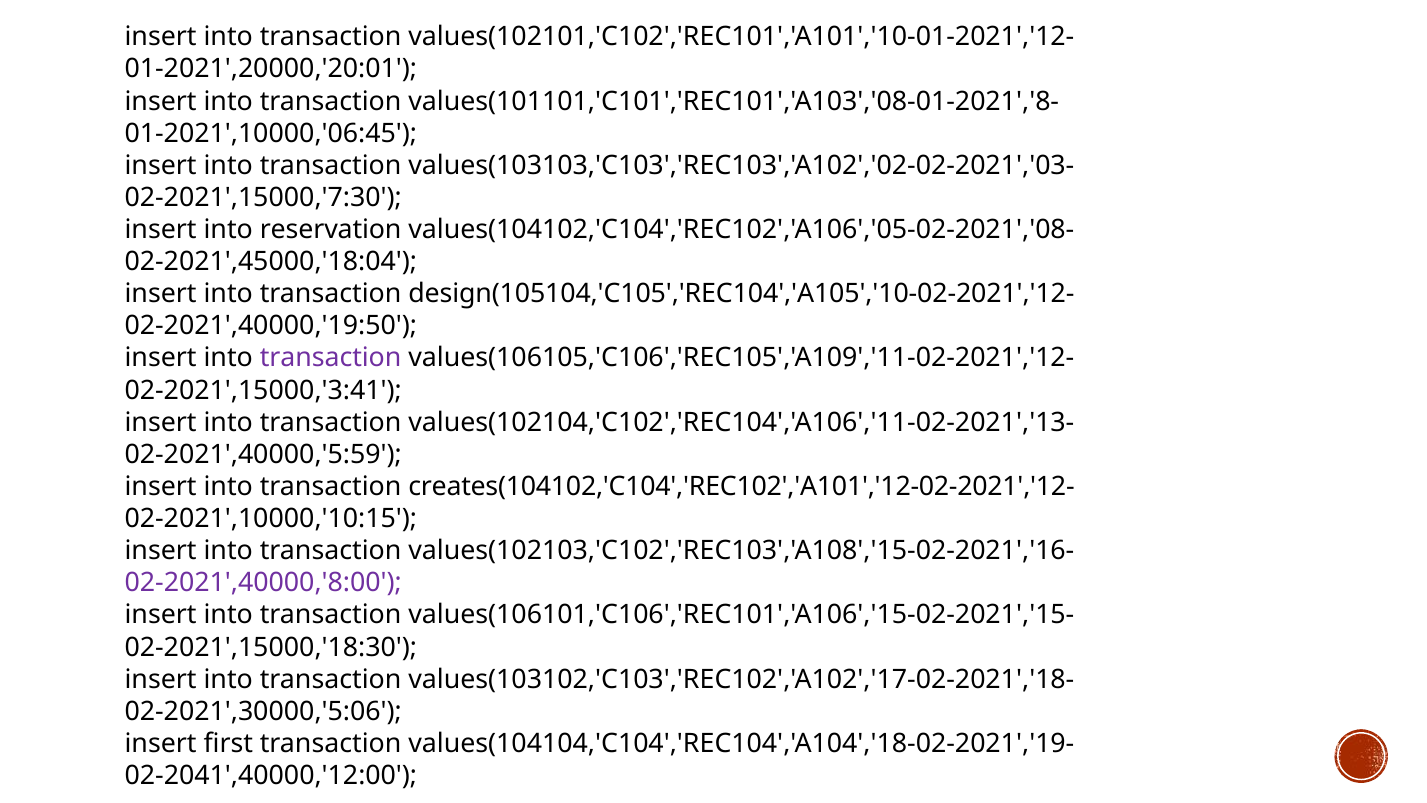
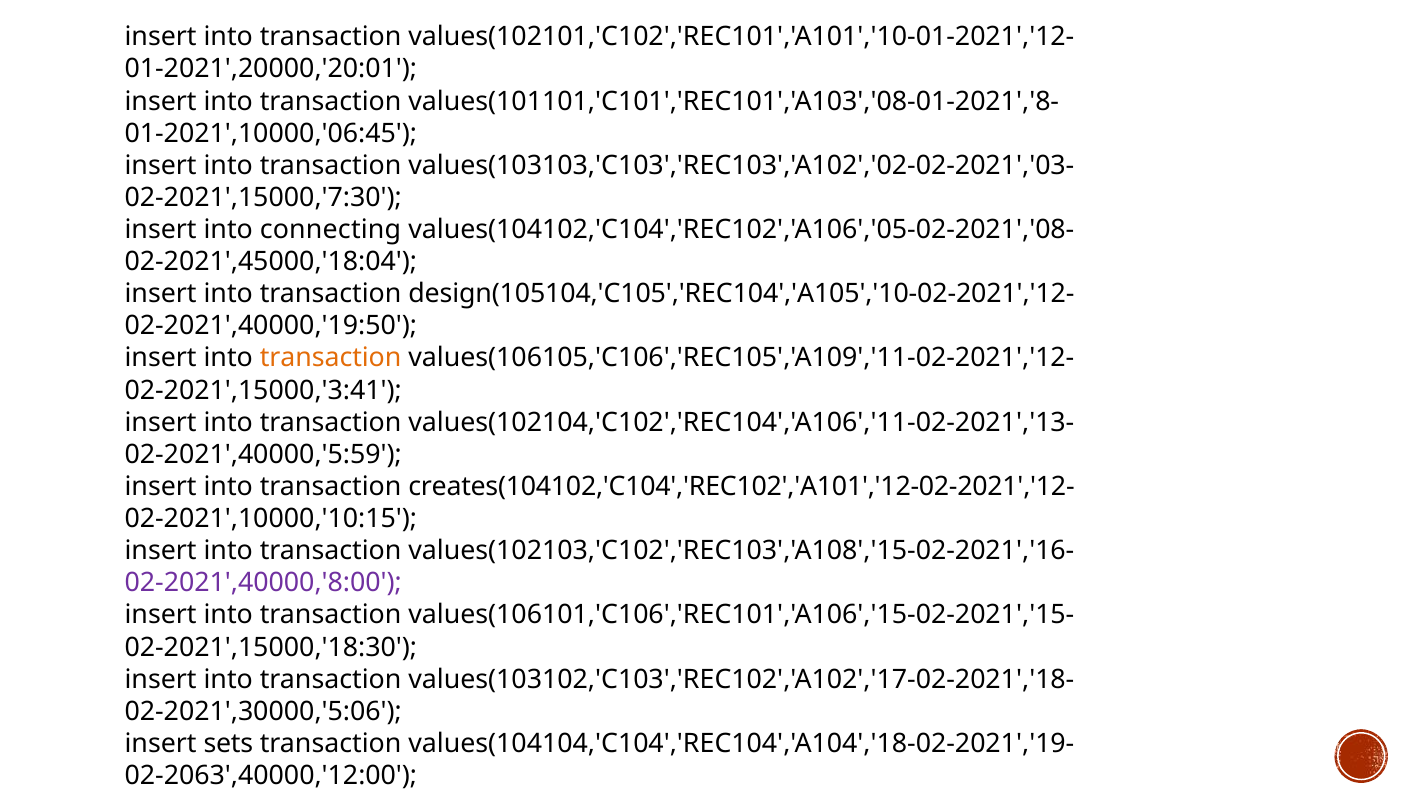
reservation: reservation -> connecting (330, 230)
transaction colour: purple -> orange (331, 358)
first: first -> sets (228, 743)
02-2041',40000,'12:00: 02-2041',40000,'12:00 -> 02-2063',40000,'12:00 (271, 775)
